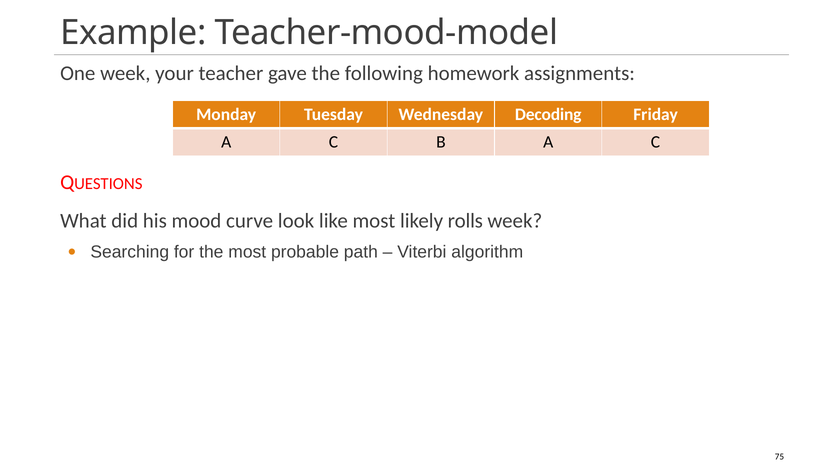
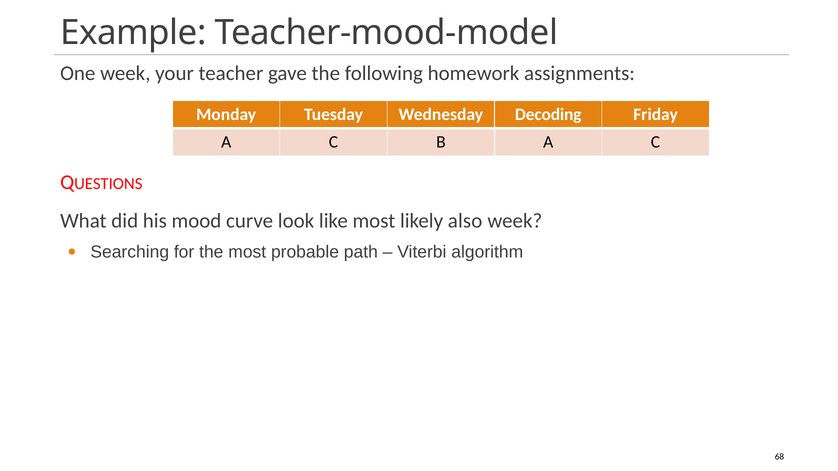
rolls: rolls -> also (465, 221)
75: 75 -> 68 (779, 457)
